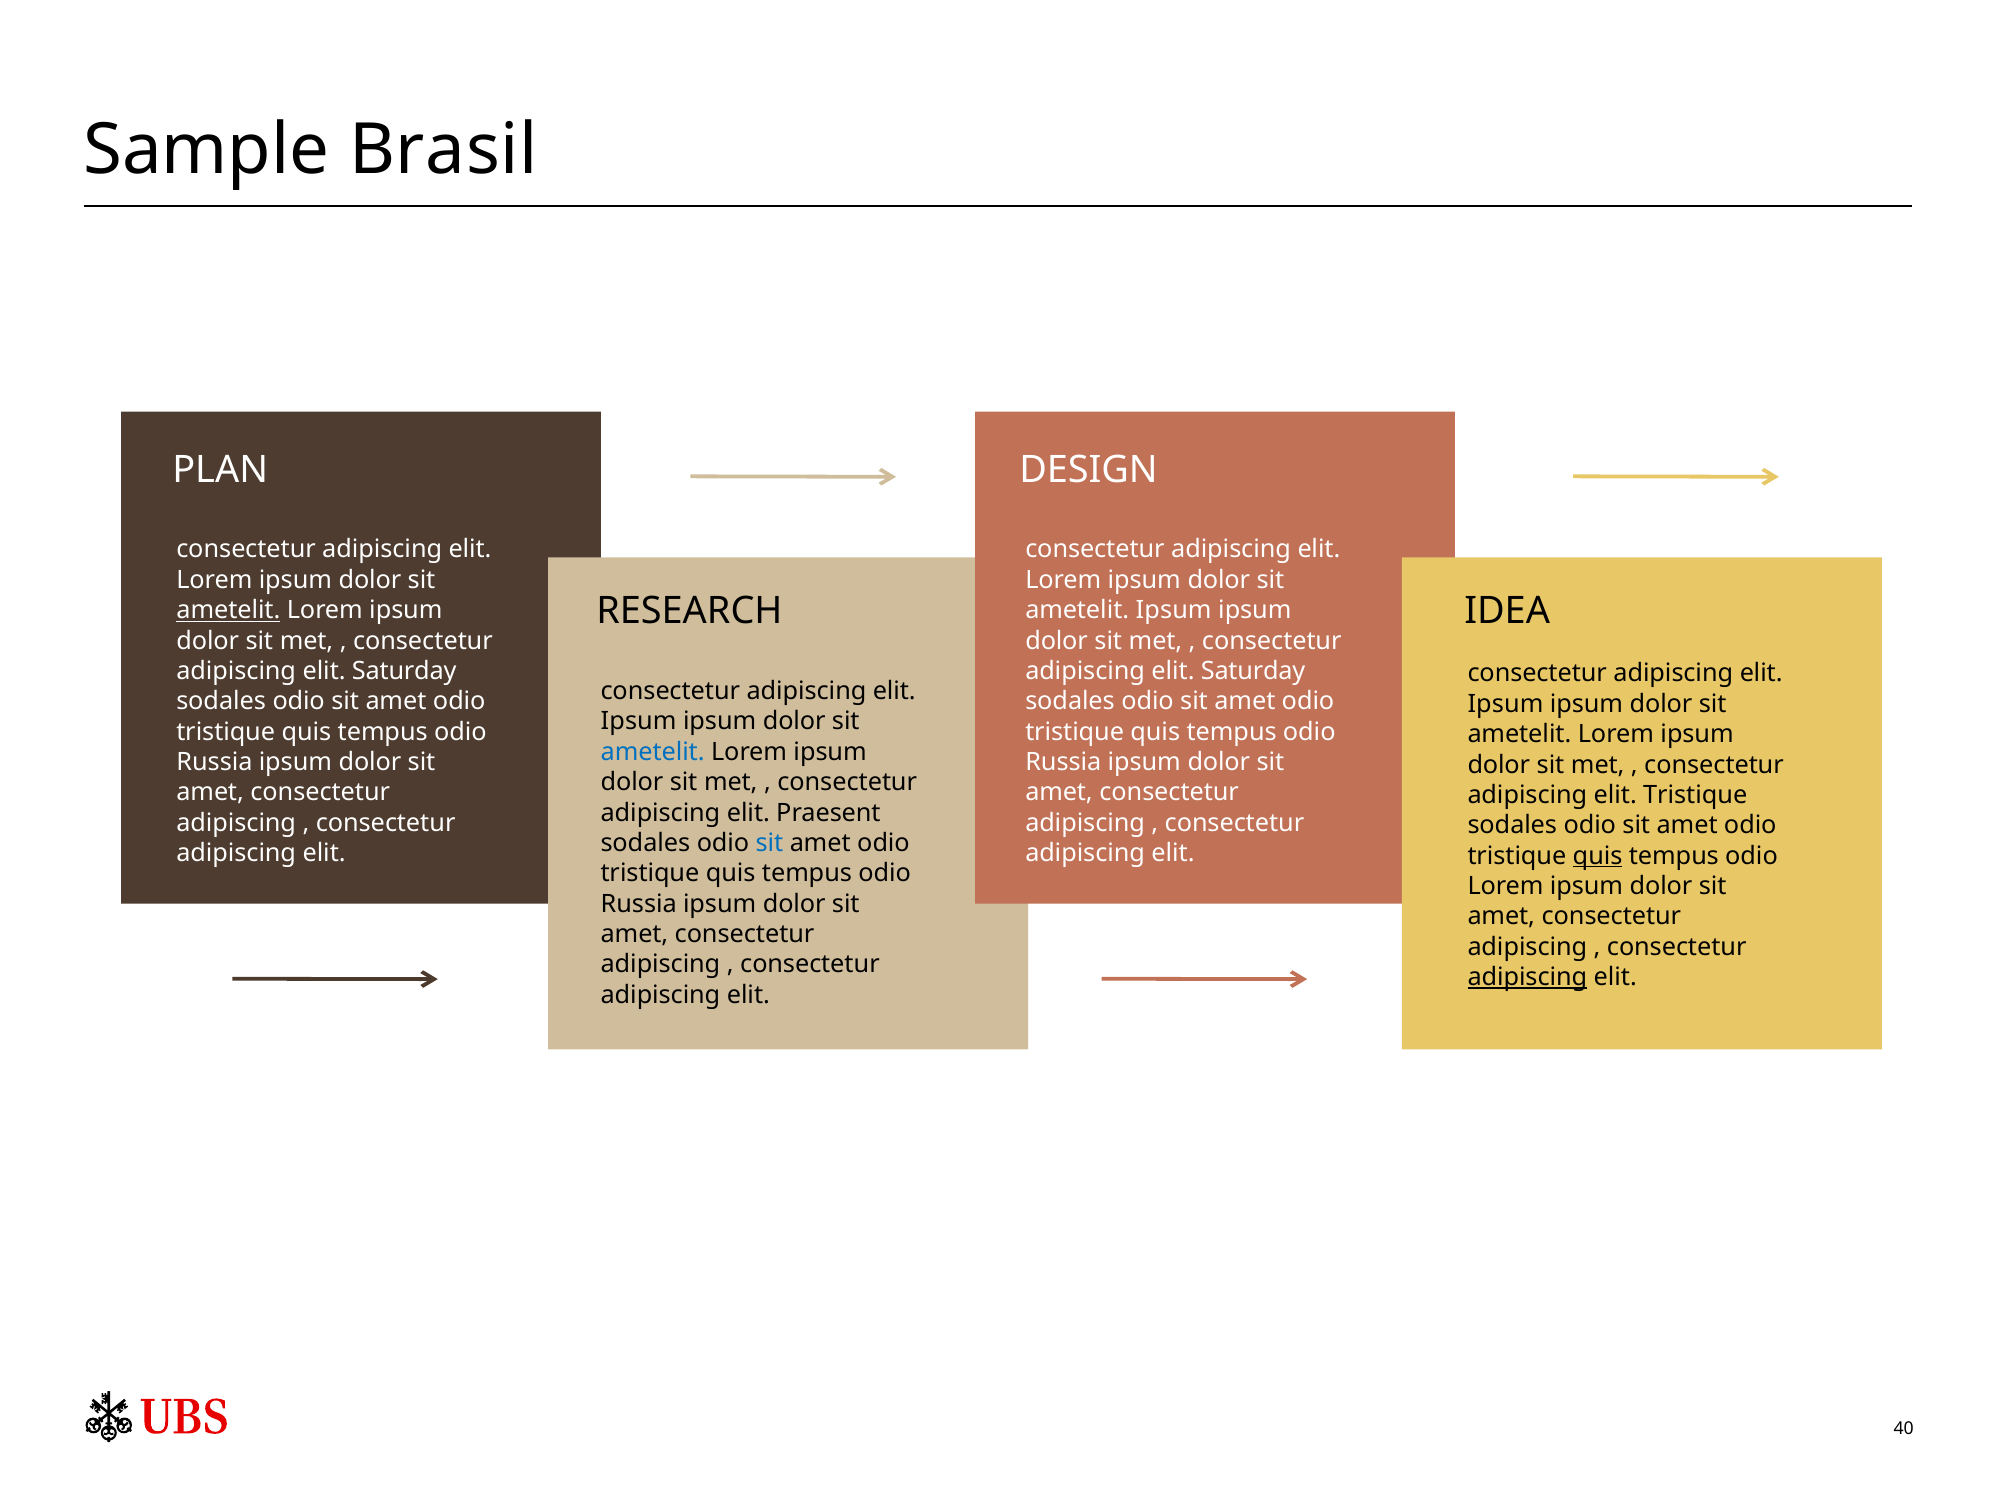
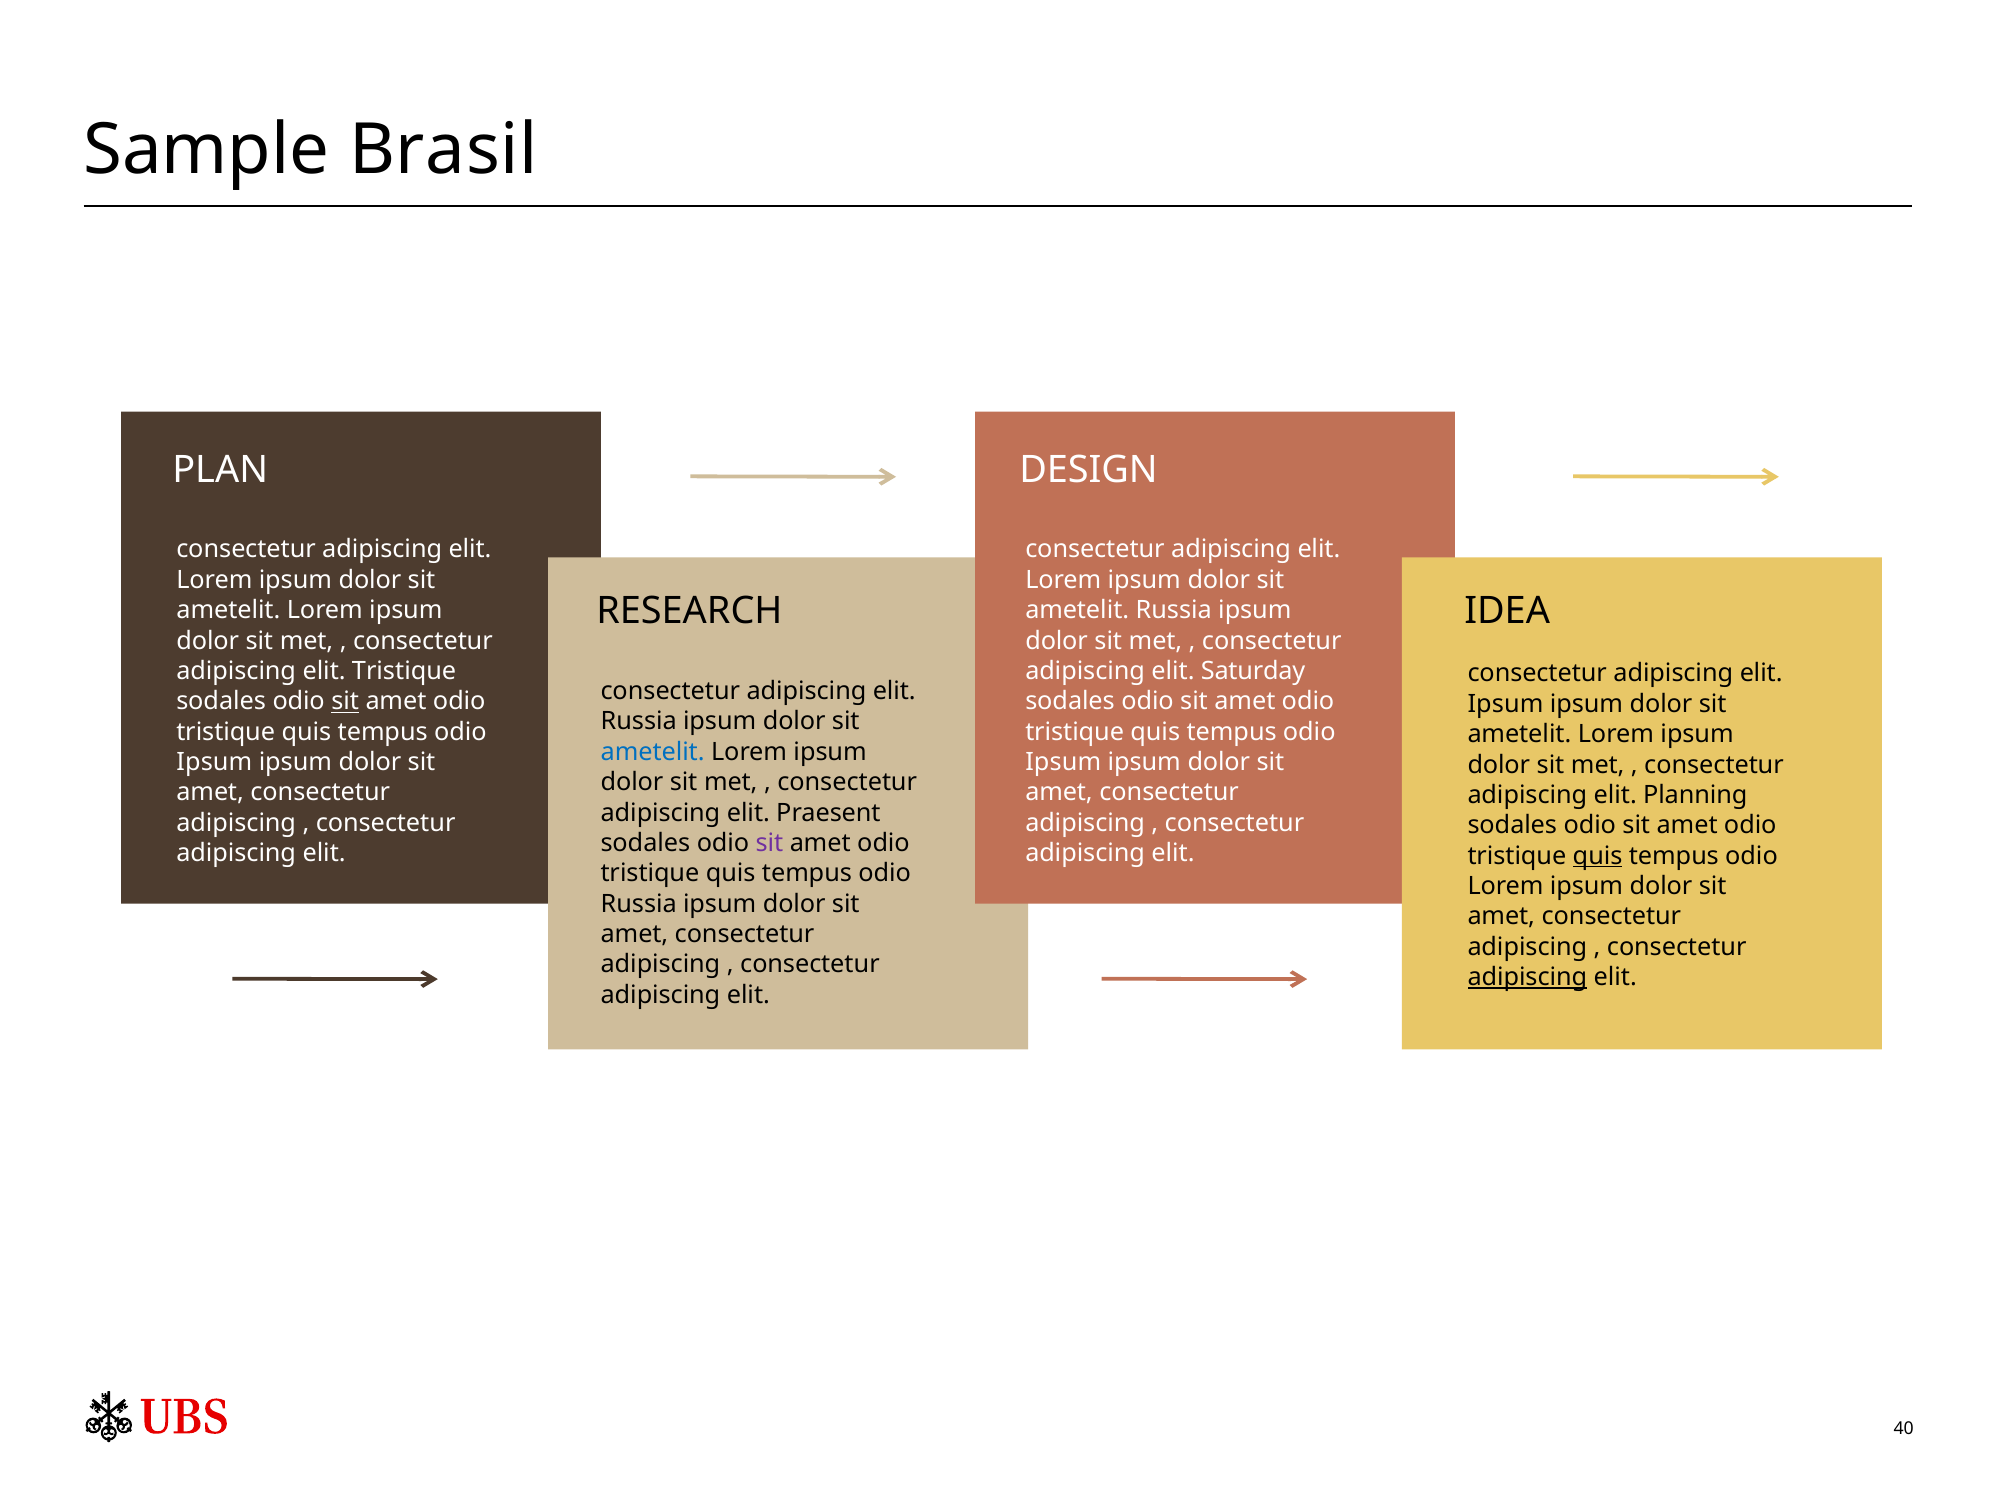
ametelit underline: present -> none (228, 610)
ametelit Ipsum: Ipsum -> Russia (1174, 610)
Saturday: Saturday -> Tristique (404, 671)
sit underline: none -> present (345, 701)
Ipsum: Ipsum -> Russia (639, 722)
Russia: Russia -> Ipsum (214, 762)
Russia: Russia -> Ipsum (1063, 762)
elit Tristique: Tristique -> Planning (1695, 795)
sit colour: blue -> purple (769, 843)
